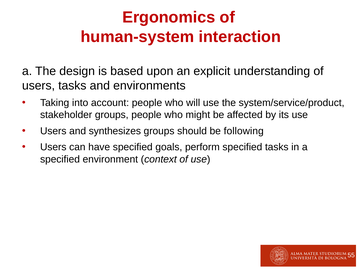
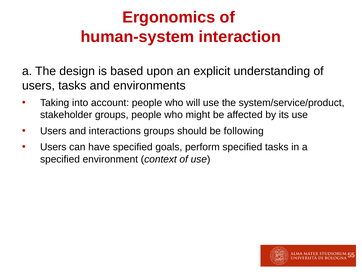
synthesizes: synthesizes -> interactions (115, 131)
